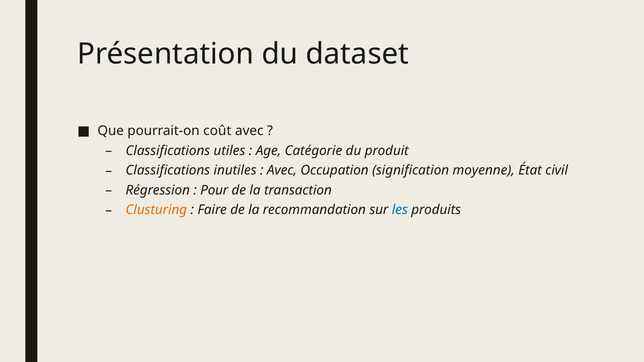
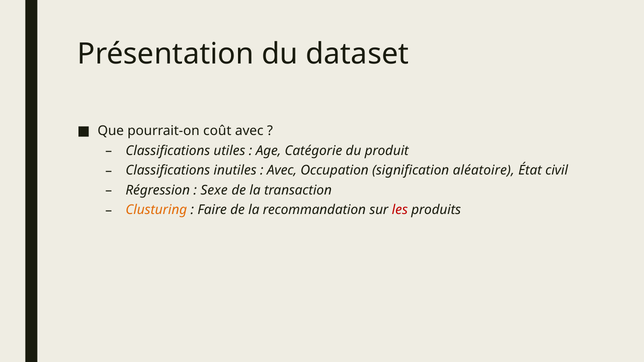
moyenne: moyenne -> aléatoire (484, 171)
Pour: Pour -> Sexe (214, 190)
les colour: blue -> red (400, 210)
